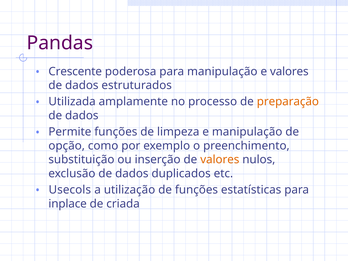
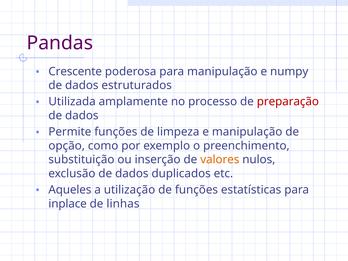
e valores: valores -> numpy (289, 71)
preparação colour: orange -> red (288, 102)
Usecols: Usecols -> Aqueles (70, 190)
criada: criada -> linhas (123, 204)
